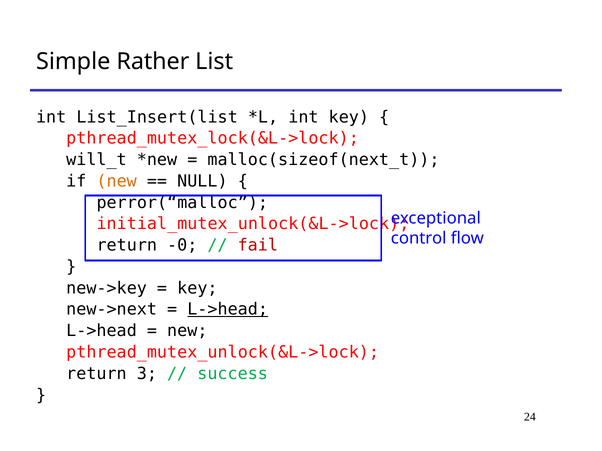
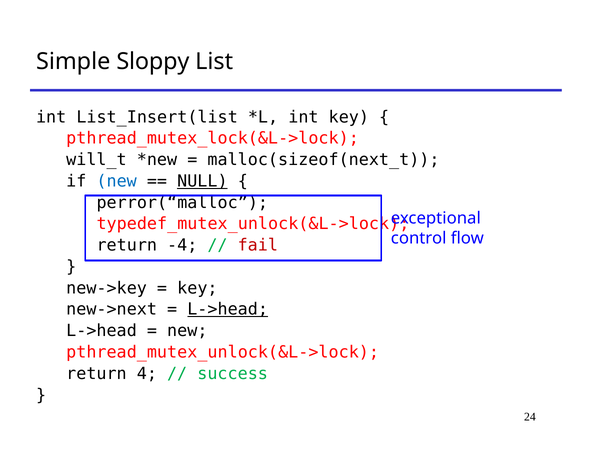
Rather: Rather -> Sloppy (153, 62)
new colour: orange -> blue (117, 181)
NULL underline: none -> present (202, 181)
initial_mutex_unlock(&L->lock: initial_mutex_unlock(&L->lock -> typedef_mutex_unlock(&L->lock (253, 224)
-0: -0 -> -4 (182, 246)
3: 3 -> 4 (147, 374)
